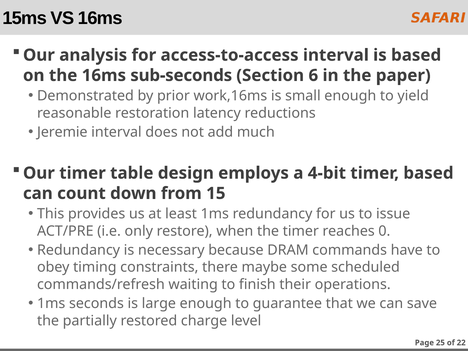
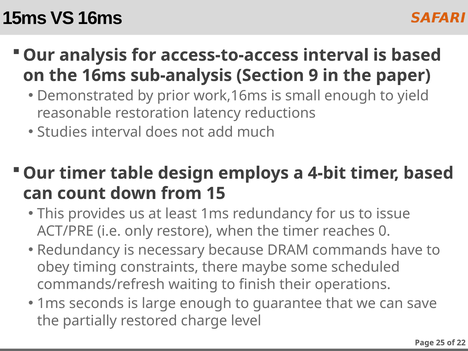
sub-seconds: sub-seconds -> sub-analysis (181, 75)
6: 6 -> 9 (313, 75)
Jeremie: Jeremie -> Studies (62, 132)
